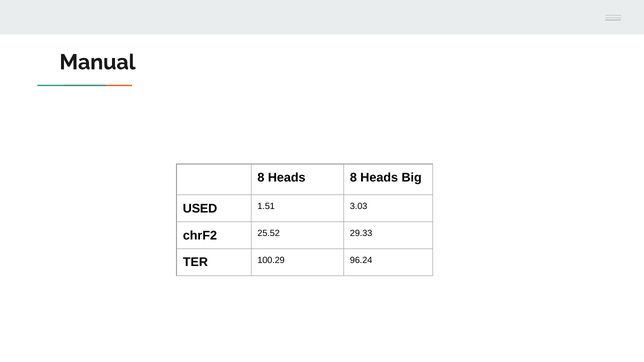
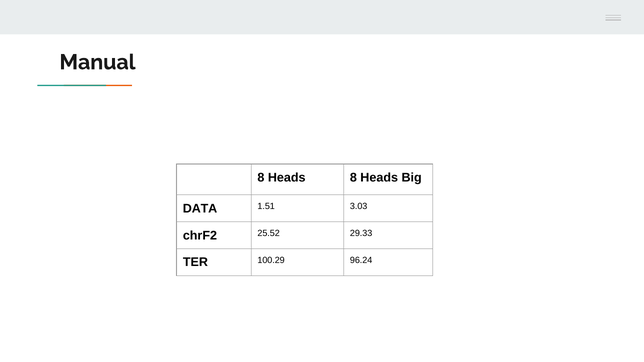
USED: USED -> DATA (200, 209)
